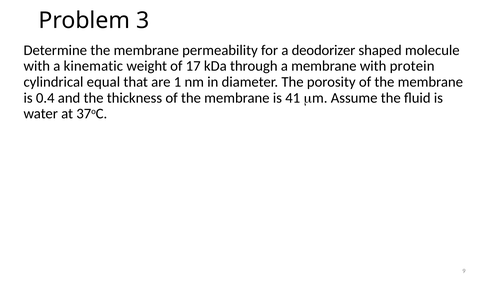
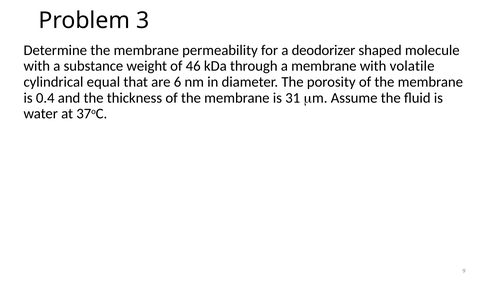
kinematic: kinematic -> substance (93, 66)
17: 17 -> 46 (193, 66)
protein: protein -> volatile (412, 66)
1: 1 -> 6 (177, 82)
41: 41 -> 31 (293, 98)
